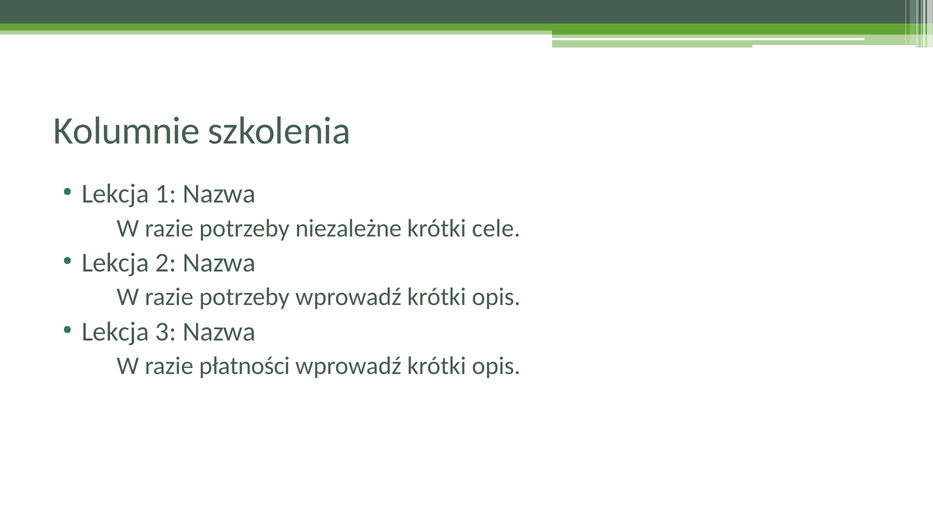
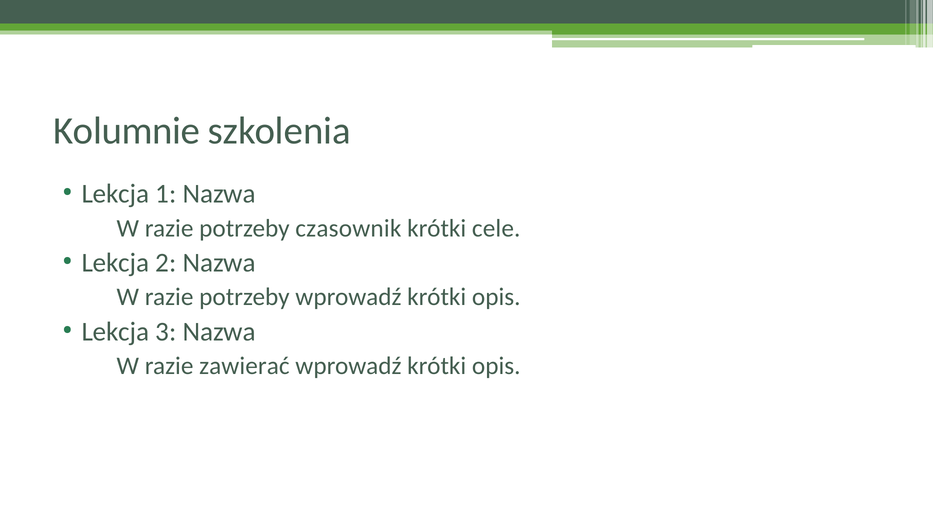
niezależne: niezależne -> czasownik (348, 228)
płatności: płatności -> zawierać (244, 366)
